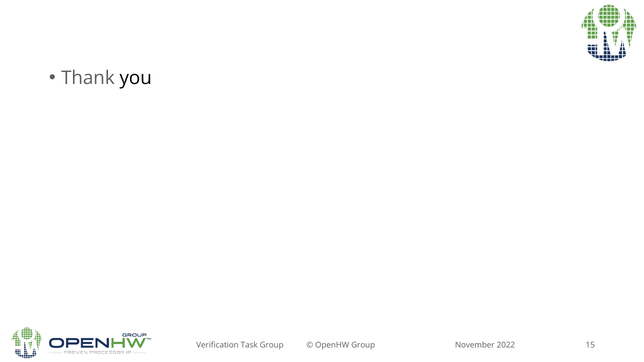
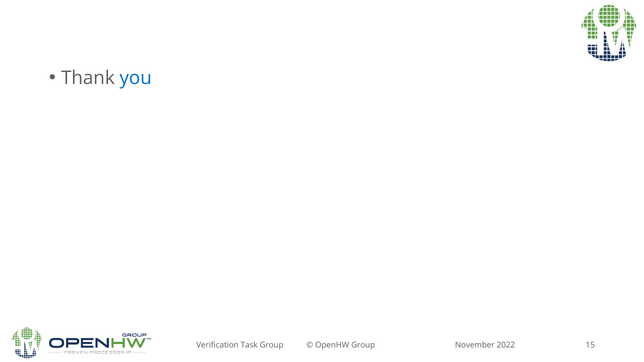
you colour: black -> blue (136, 78)
